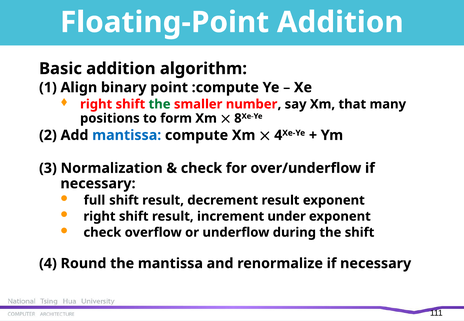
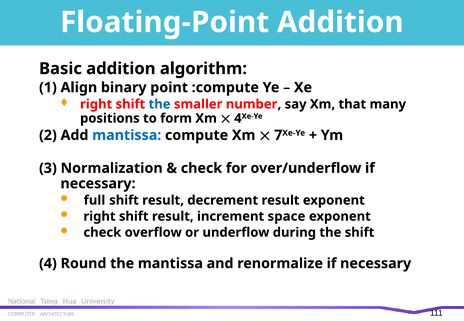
the colour: green -> blue (160, 104)
8: 8 -> 4 (238, 118)
4: 4 -> 7 (278, 135)
under: under -> space (286, 216)
